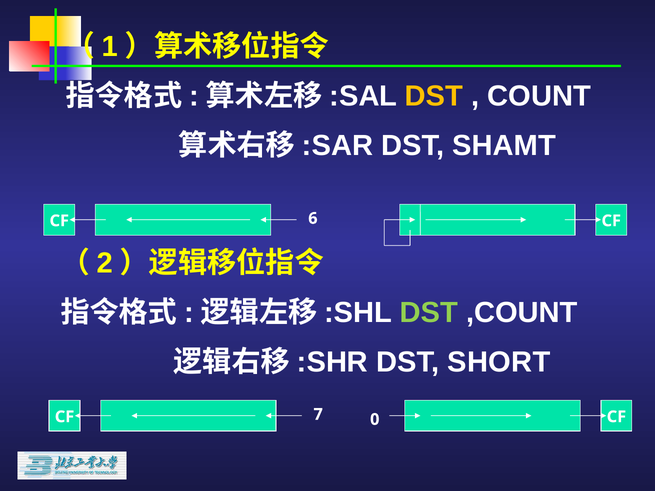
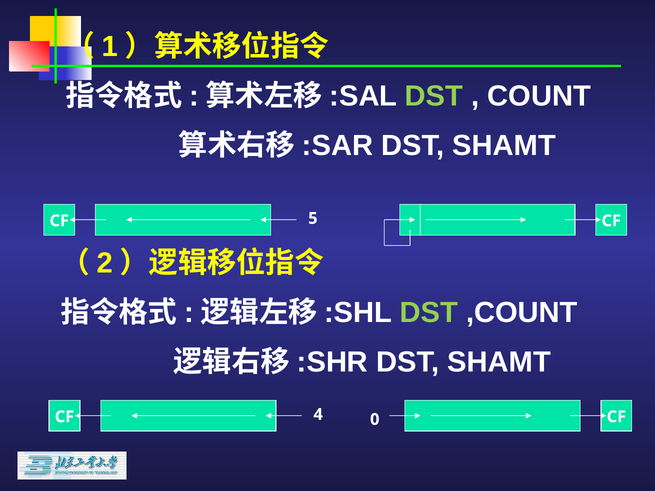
DST colour: yellow -> light green (434, 96)
6: 6 -> 5 (313, 219)
SHORT: SHORT -> SHAMT (499, 362)
7: 7 -> 4 (318, 415)
